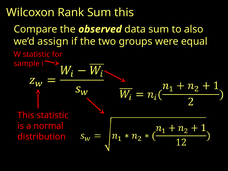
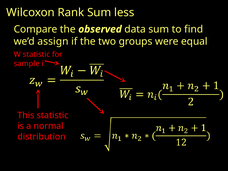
Sum this: this -> less (124, 13)
also: also -> find (194, 29)
